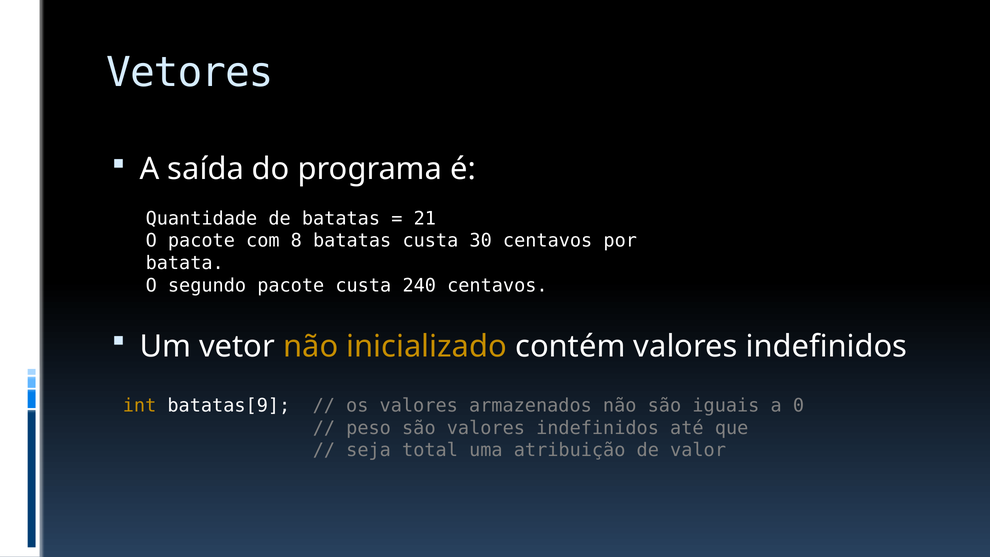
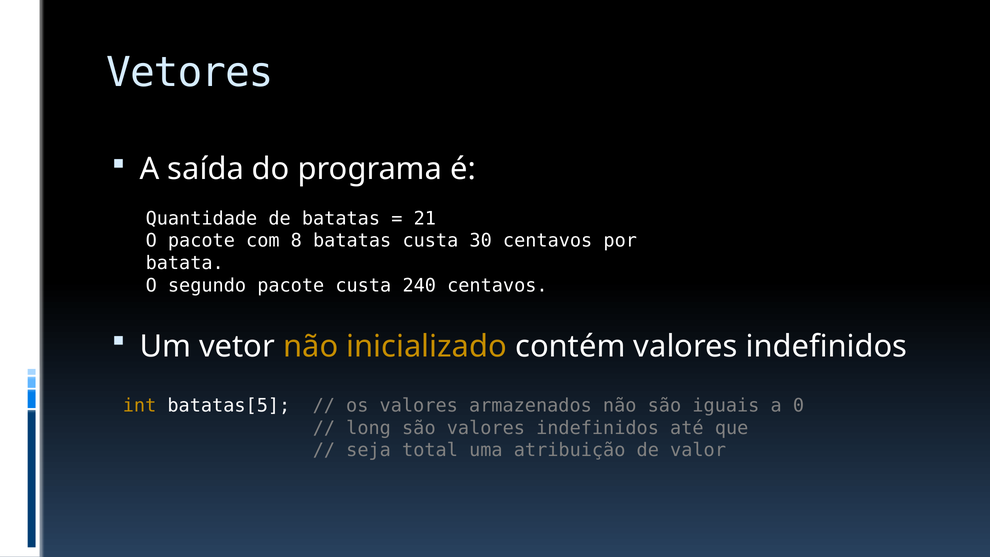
batatas[9: batatas[9 -> batatas[5 (229, 406)
peso: peso -> long (369, 428)
